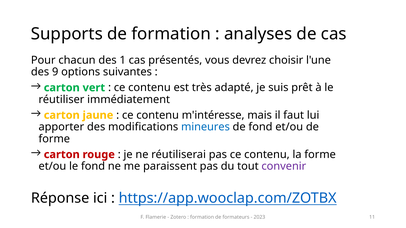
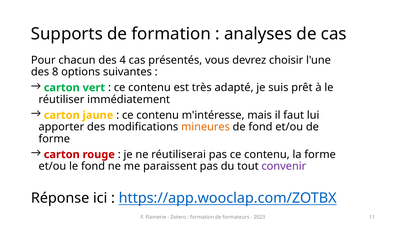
1: 1 -> 4 (123, 60)
9: 9 -> 8 (55, 72)
mineures colour: blue -> orange (205, 127)
